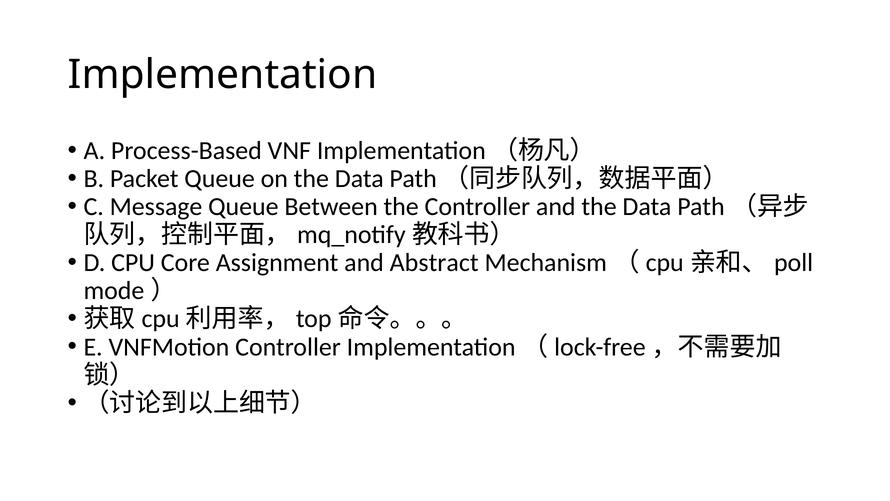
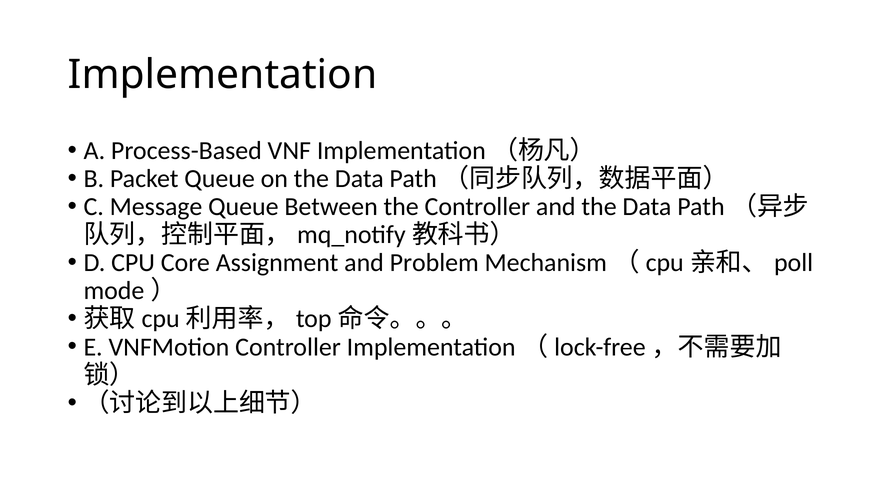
Abstract: Abstract -> Problem (434, 263)
